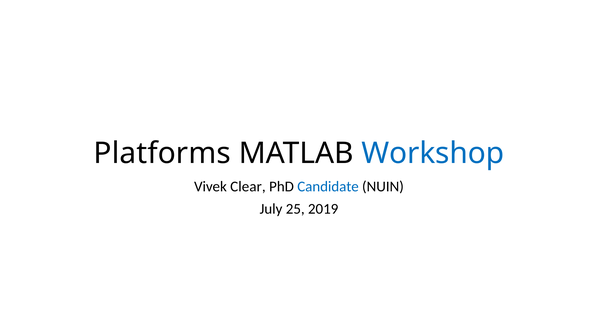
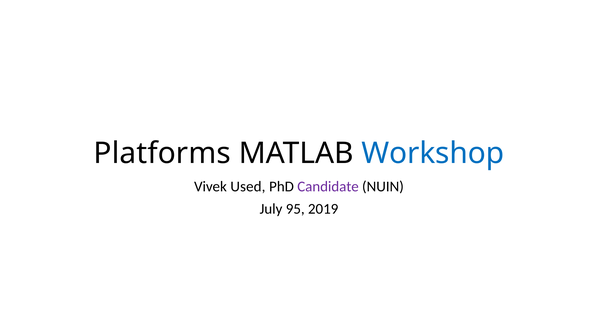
Clear: Clear -> Used (248, 187)
Candidate colour: blue -> purple (328, 187)
25: 25 -> 95 (295, 209)
